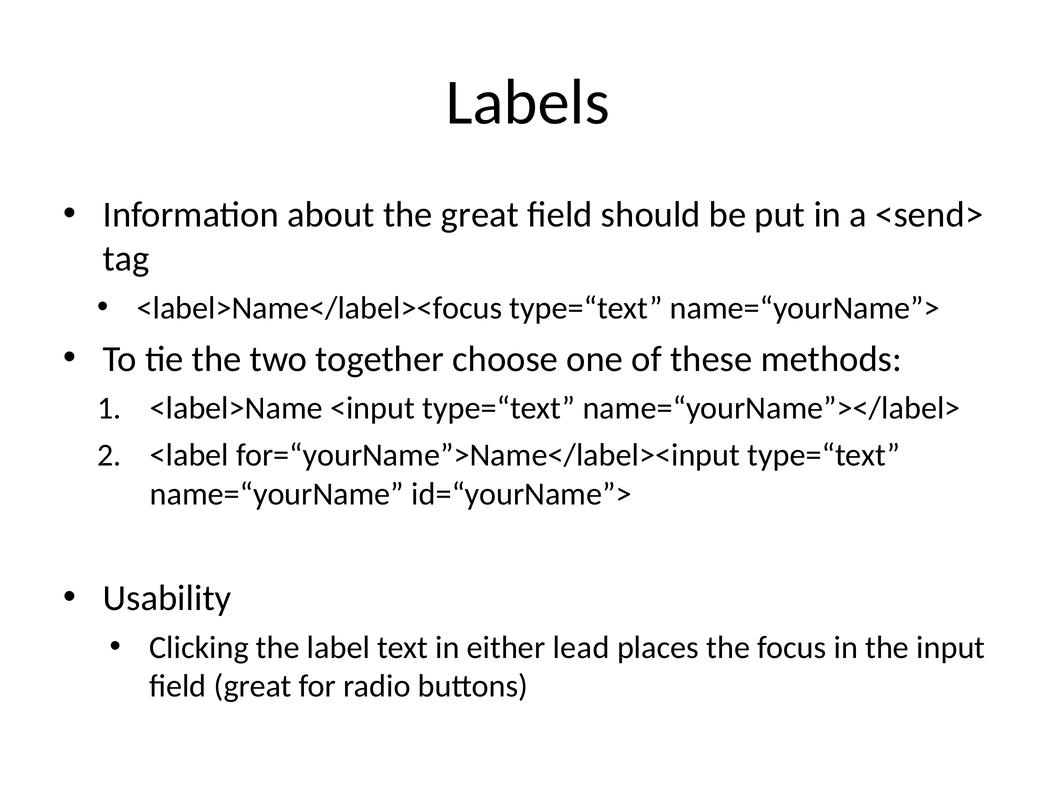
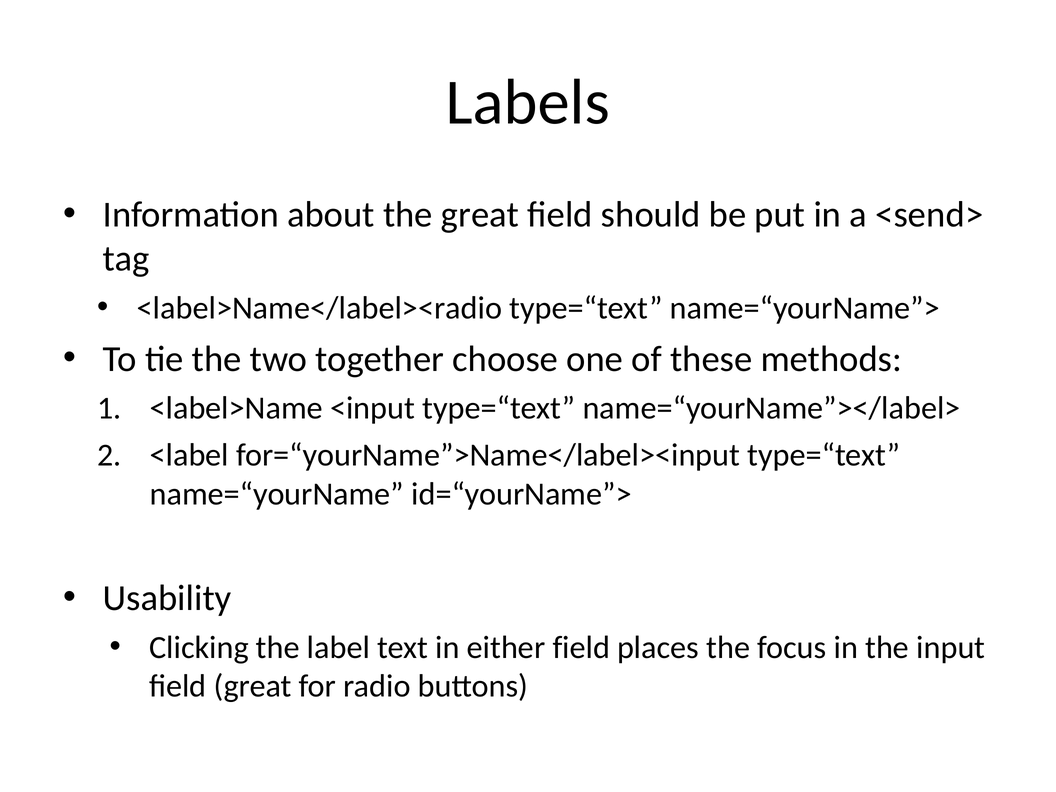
<label>Name</label><focus: <label>Name</label><focus -> <label>Name</label><radio (319, 308)
either lead: lead -> field (581, 648)
